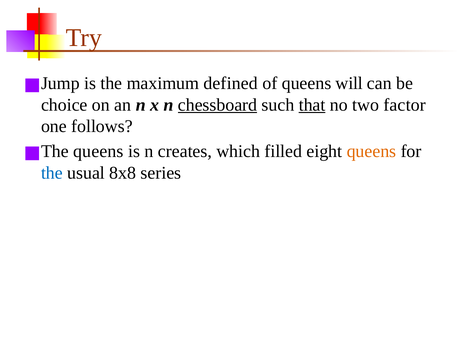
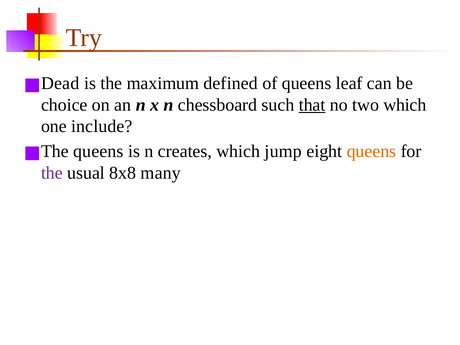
Jump: Jump -> Dead (60, 83)
will: will -> leaf (349, 83)
chessboard underline: present -> none (218, 105)
two factor: factor -> which (405, 105)
follows: follows -> include (102, 126)
filled: filled -> jump (283, 151)
the colour: blue -> purple (52, 173)
series: series -> many (161, 173)
